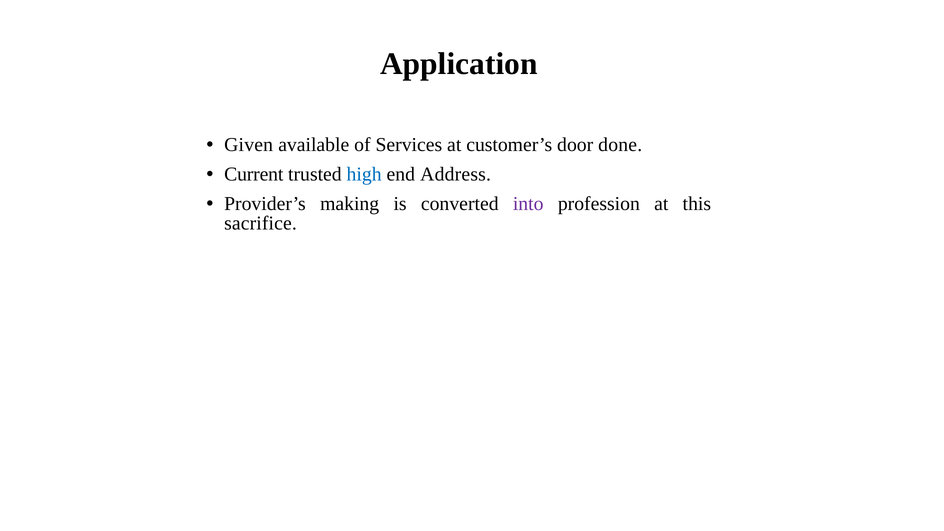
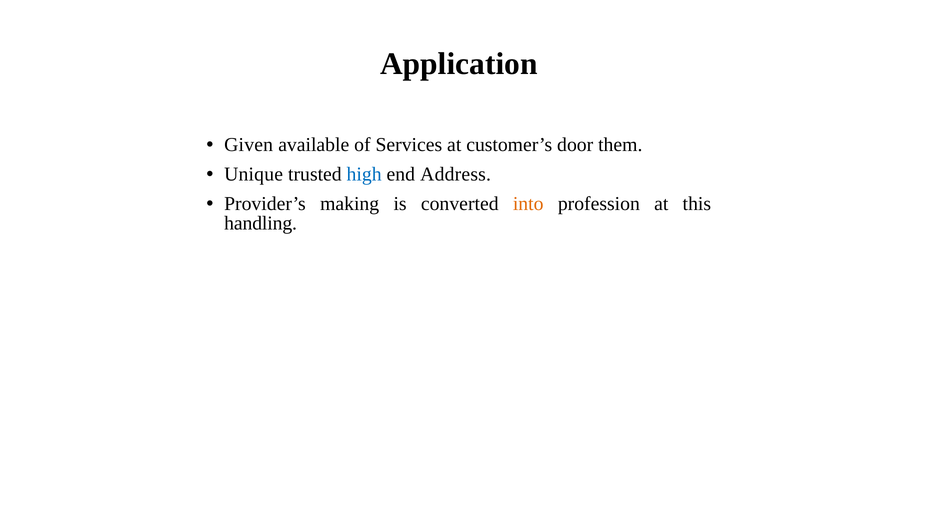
done: done -> them (620, 145)
Current: Current -> Unique (254, 174)
into colour: purple -> orange (528, 204)
sacrifice: sacrifice -> handling (261, 223)
